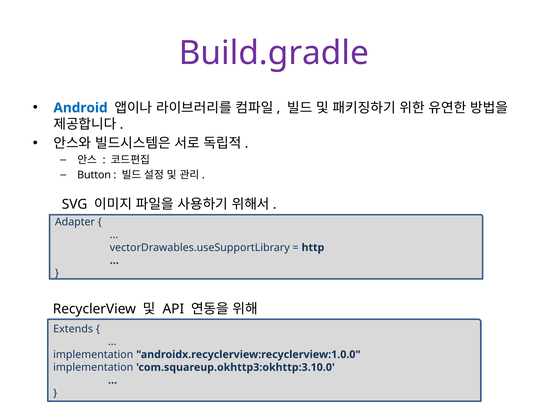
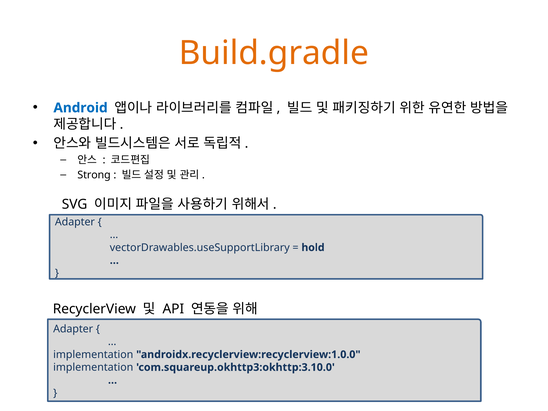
Build.gradle colour: purple -> orange (274, 53)
Button: Button -> Strong (94, 175)
http: http -> hold (313, 248)
Extends: Extends -> Adapter (73, 329)
